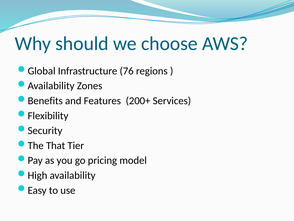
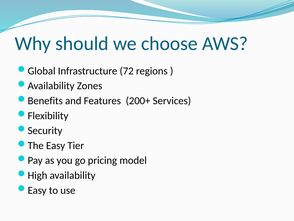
76: 76 -> 72 (127, 71)
The That: That -> Easy (56, 145)
